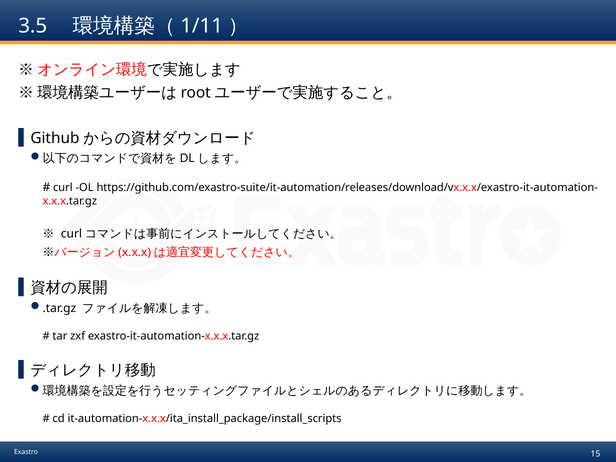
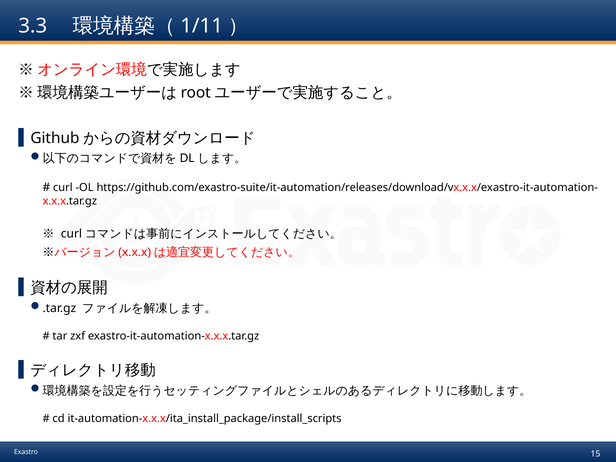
3.5: 3.5 -> 3.3 (33, 26)
